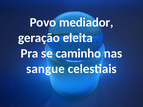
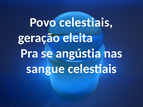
Povo mediador: mediador -> celestiais (86, 22)
caminho: caminho -> angústia (78, 53)
